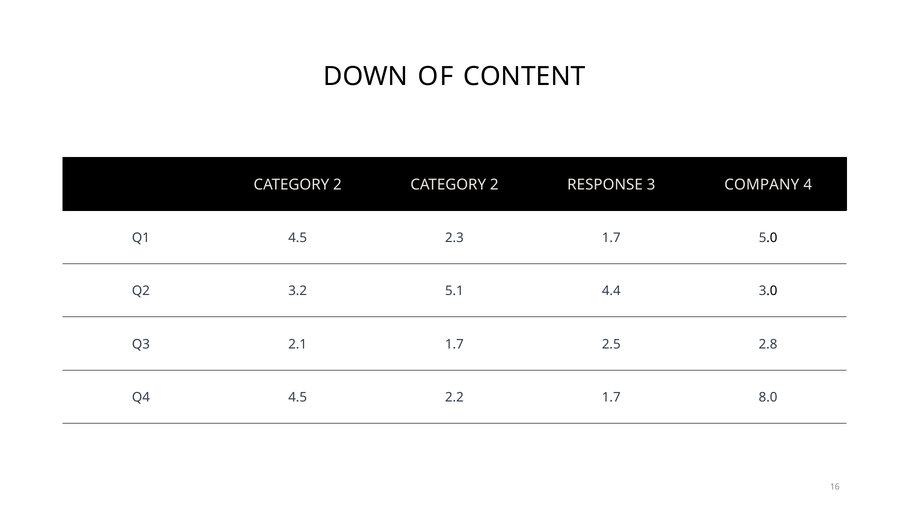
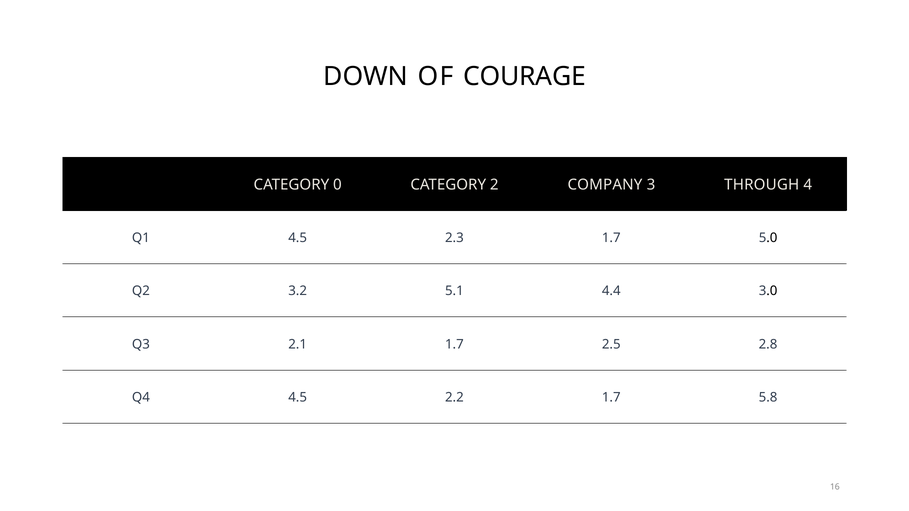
CONTENT: CONTENT -> COURAGE (525, 76)
2: 2 -> 0 (337, 185)
RESPONSE: RESPONSE -> COMPANY (605, 185)
COMPANY: COMPANY -> THROUGH (762, 185)
8.0: 8.0 -> 5.8 (768, 398)
